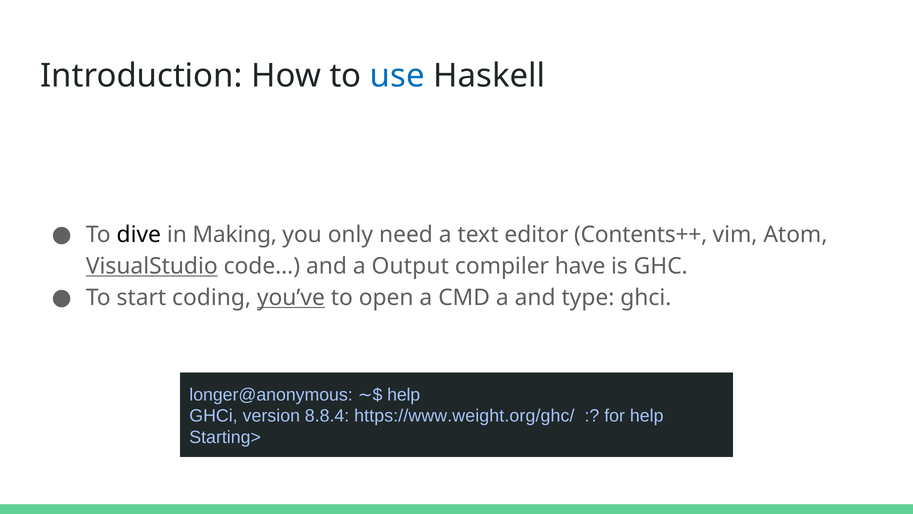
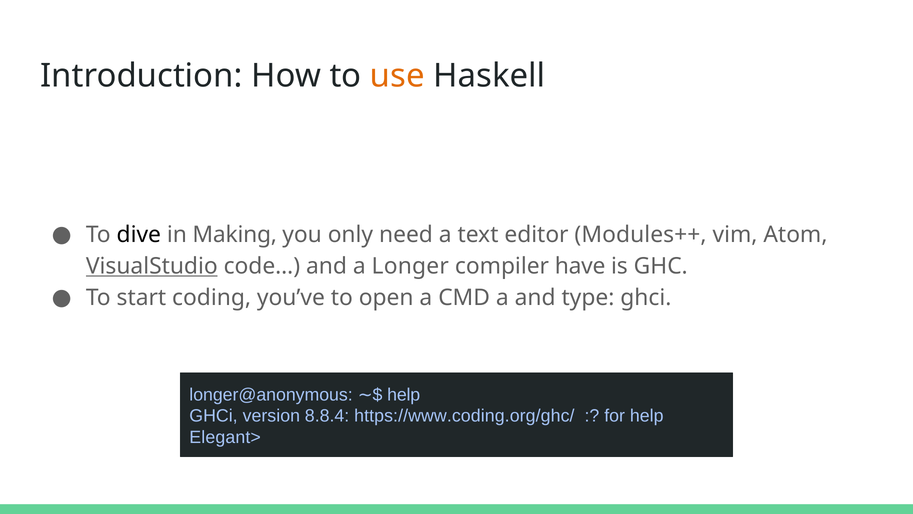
use colour: blue -> orange (397, 76)
Contents++: Contents++ -> Modules++ (641, 234)
Output: Output -> Longer (410, 266)
you’ve underline: present -> none (291, 297)
https://www.weight.org/ghc/: https://www.weight.org/ghc/ -> https://www.coding.org/ghc/ (464, 416)
Starting>: Starting> -> Elegant> (225, 437)
